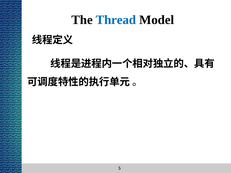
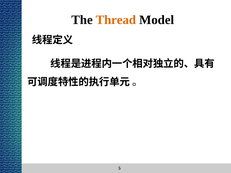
Thread colour: blue -> orange (116, 20)
